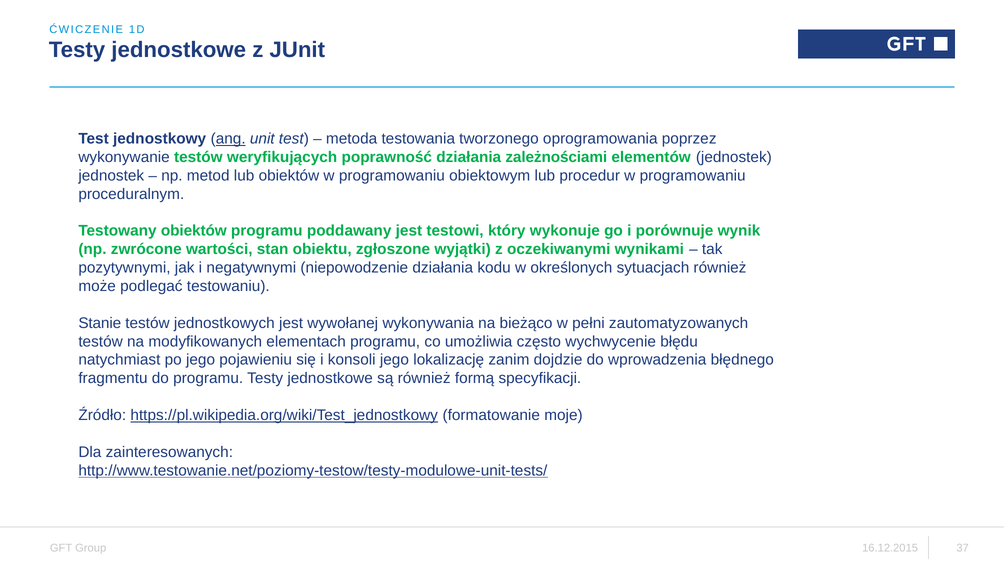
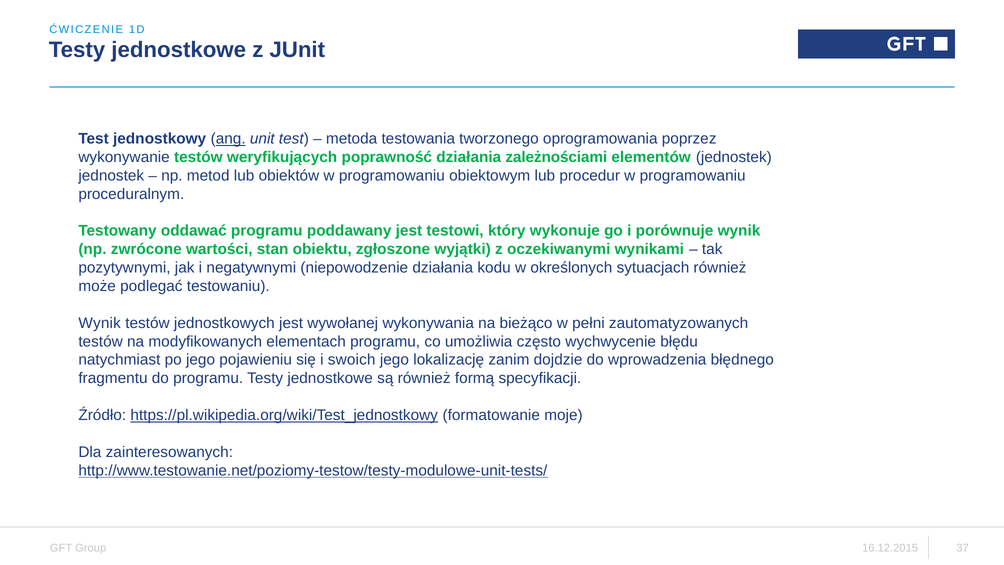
Testowany obiektów: obiektów -> oddawać (194, 231)
Stanie: Stanie -> Wynik (100, 323)
konsoli: konsoli -> swoich (352, 360)
